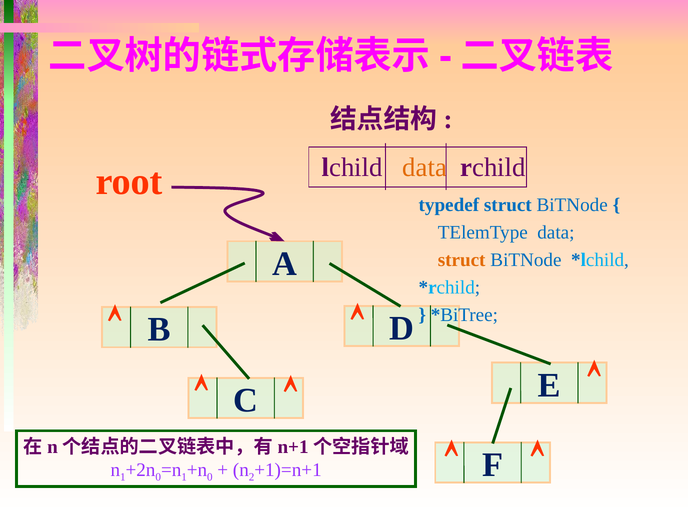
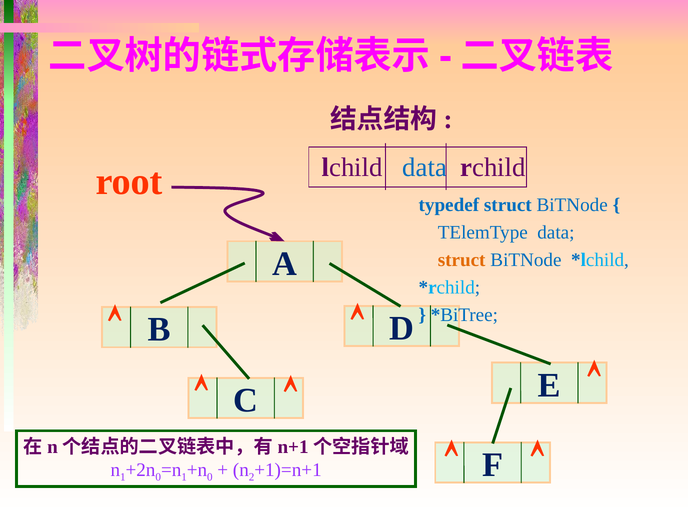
data colour: orange -> blue (425, 167)
